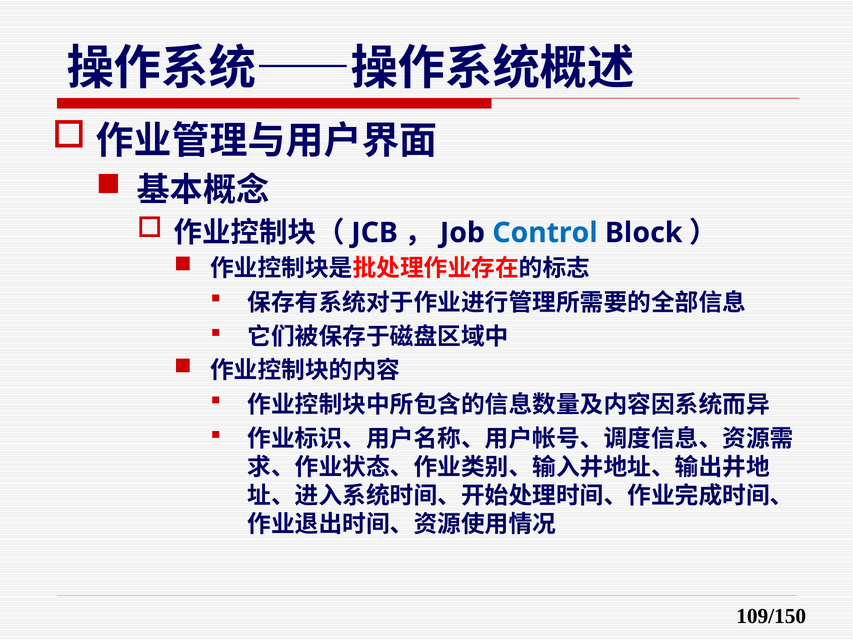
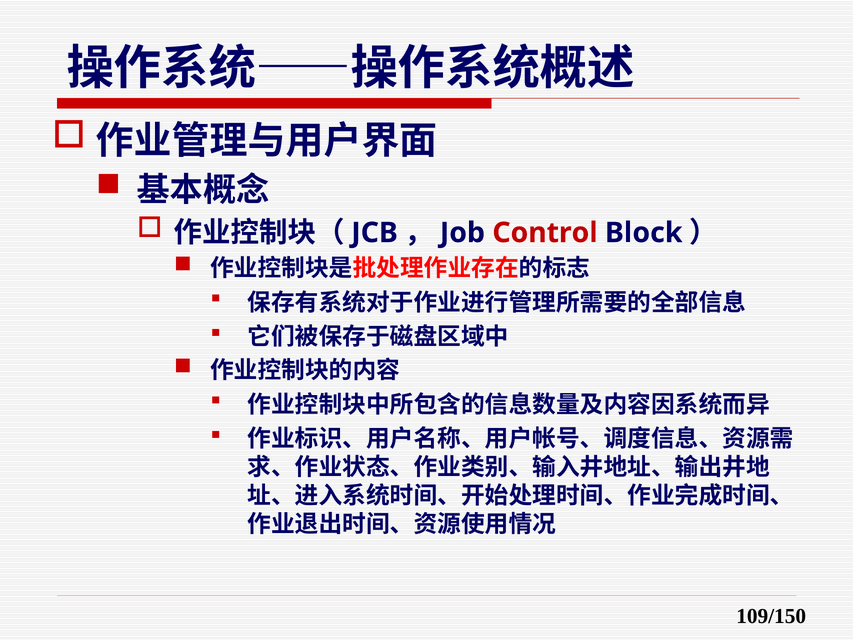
Control colour: blue -> red (545, 233)
